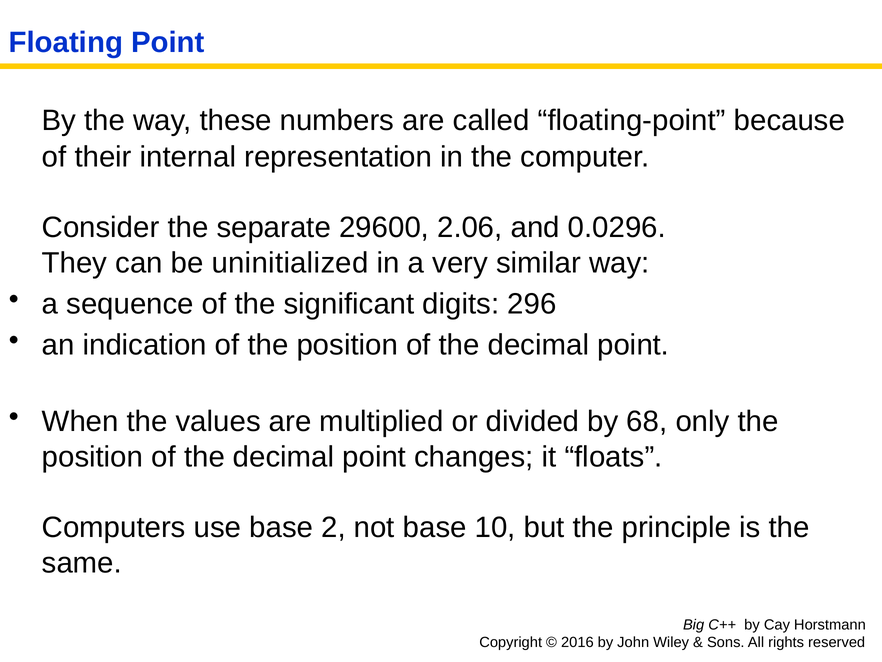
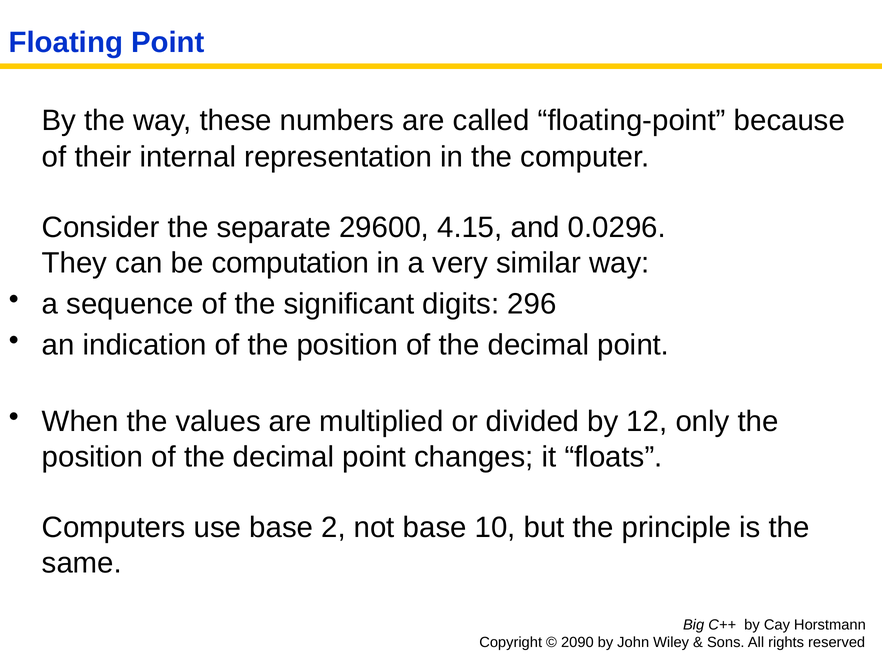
2.06: 2.06 -> 4.15 (470, 227)
uninitialized: uninitialized -> computation (290, 263)
68: 68 -> 12 (647, 421)
2016: 2016 -> 2090 (577, 642)
